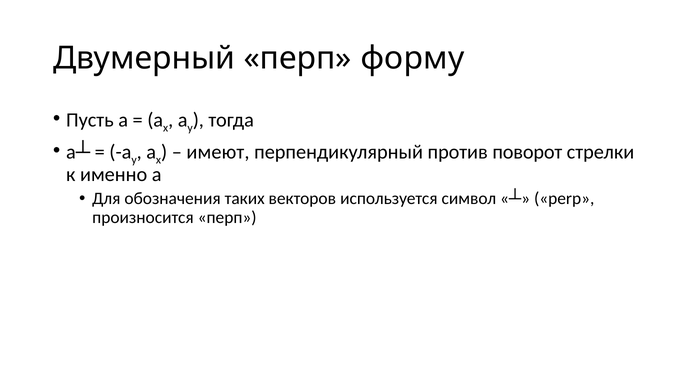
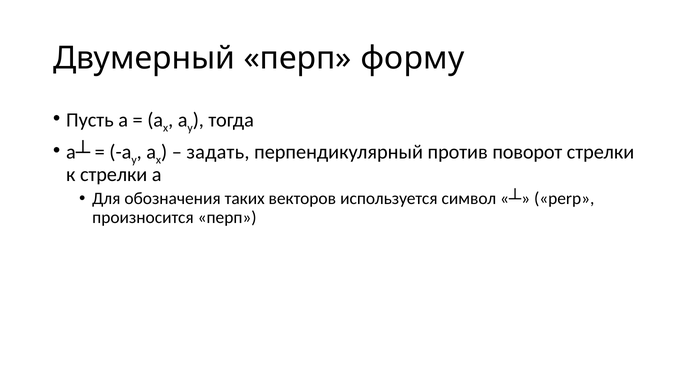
имеют: имеют -> задать (218, 152)
к именно: именно -> стрелки (114, 175)
